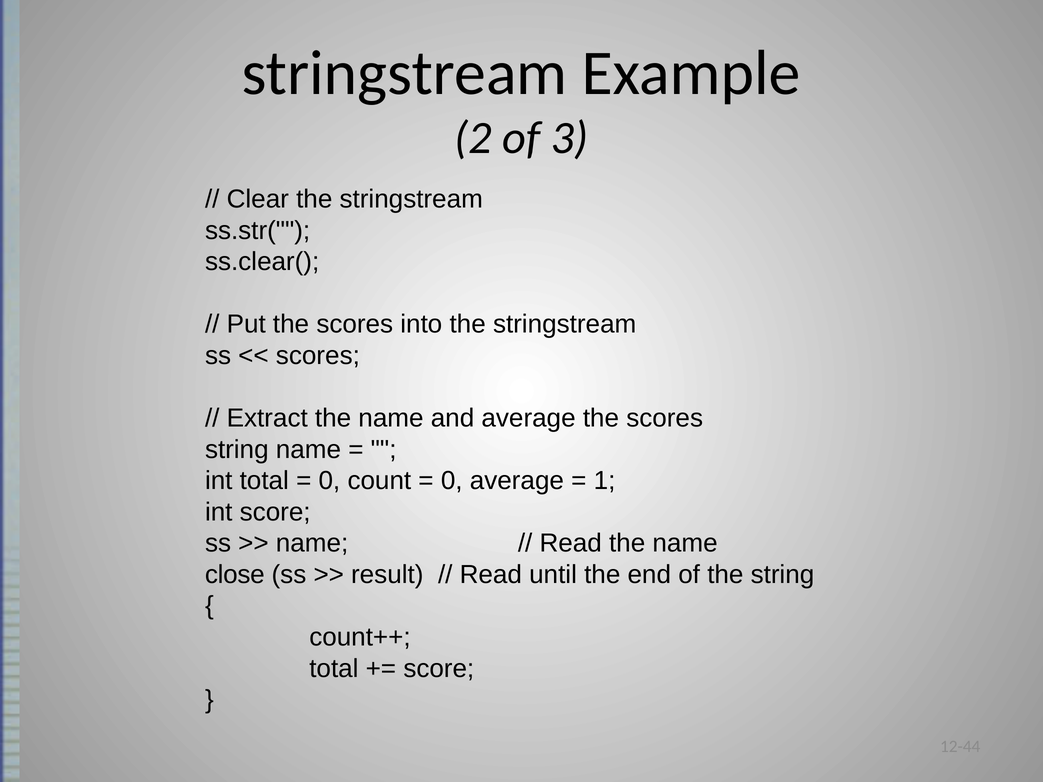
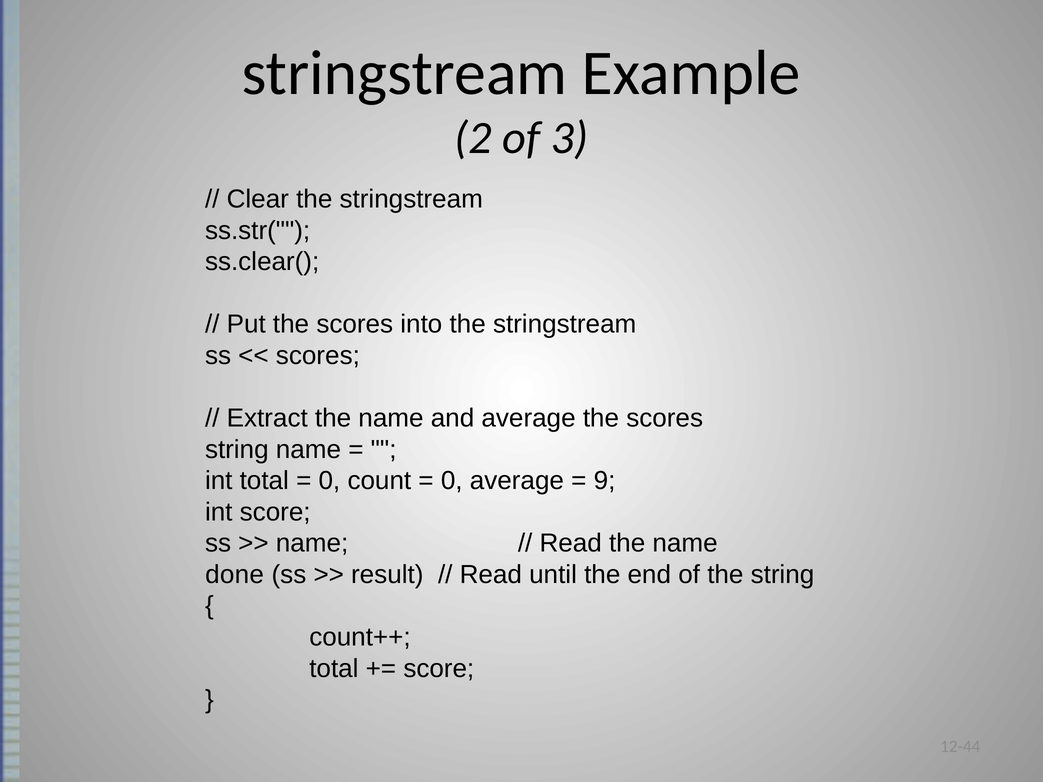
1: 1 -> 9 (605, 481)
close: close -> done (235, 575)
